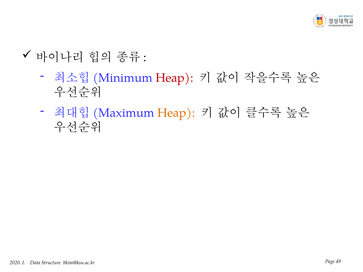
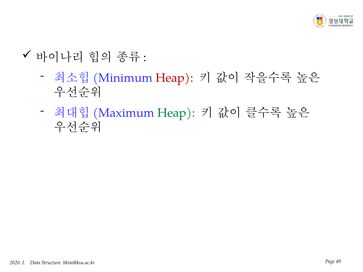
Heap colour: orange -> green (176, 113)
